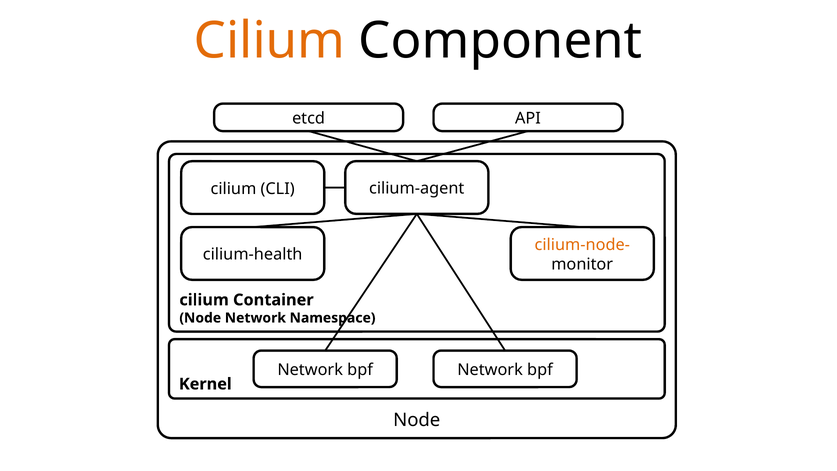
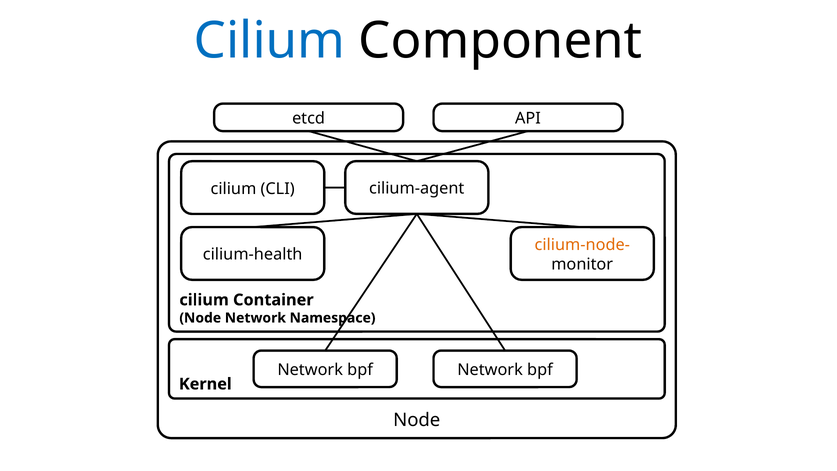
Cilium colour: orange -> blue (270, 41)
